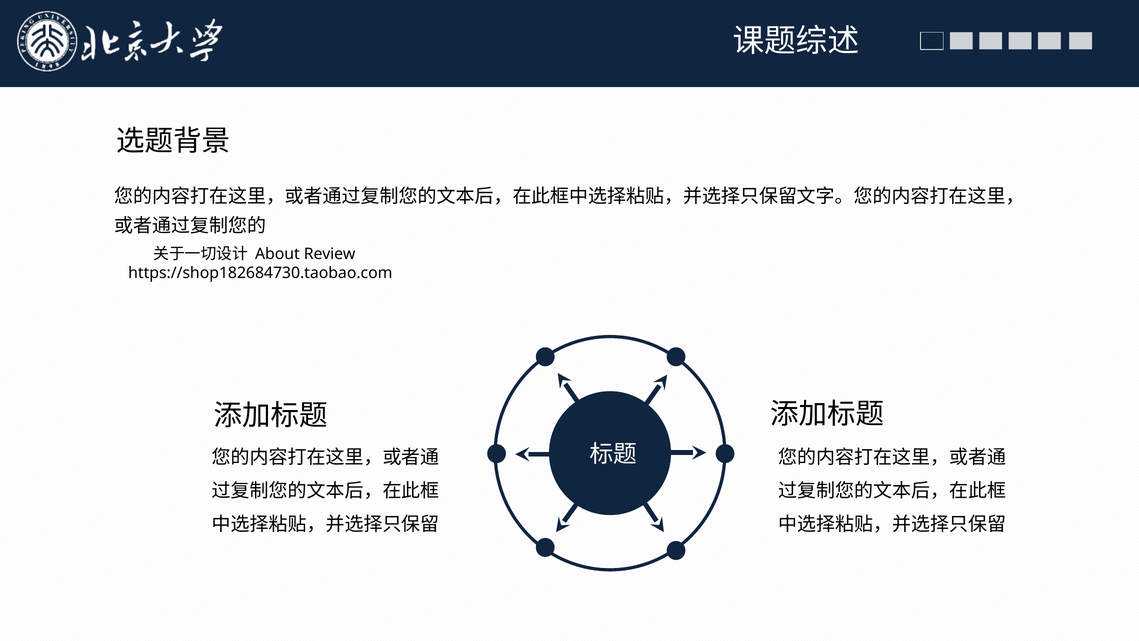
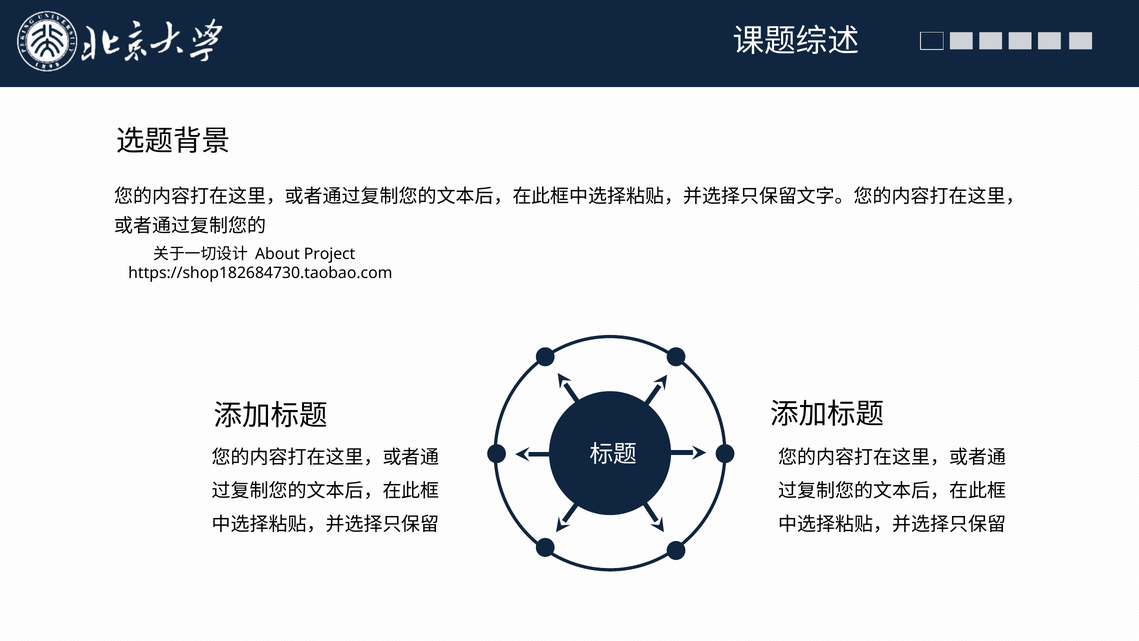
Review: Review -> Project (330, 254)
